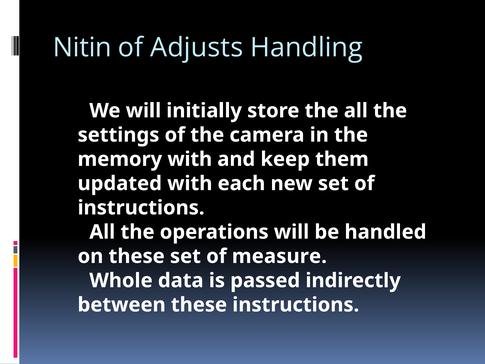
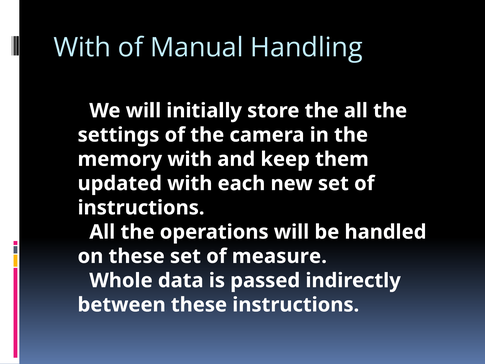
Nitin: Nitin -> With (82, 48)
Adjusts: Adjusts -> Manual (197, 48)
